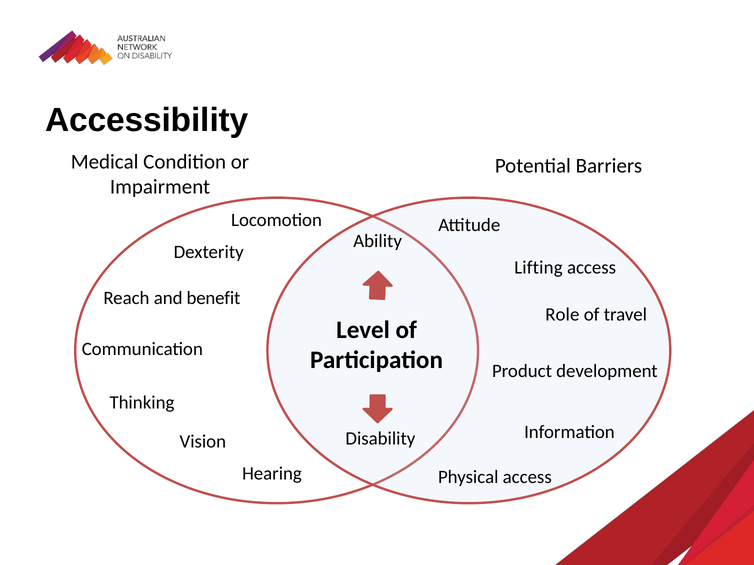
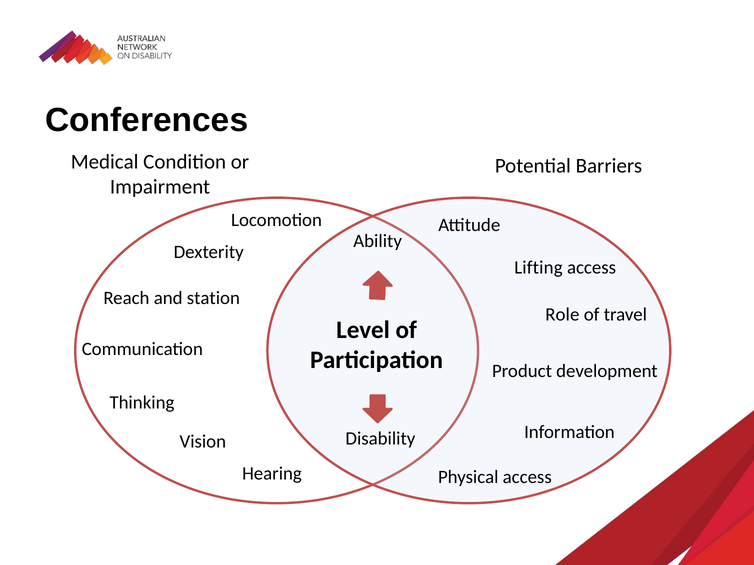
Accessibility: Accessibility -> Conferences (147, 120)
benefit: benefit -> station (213, 298)
